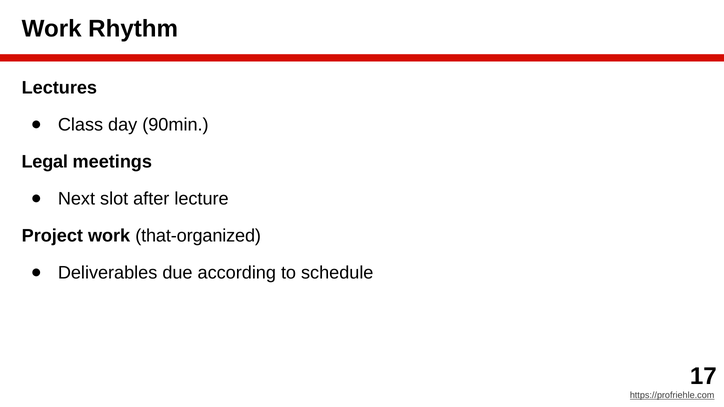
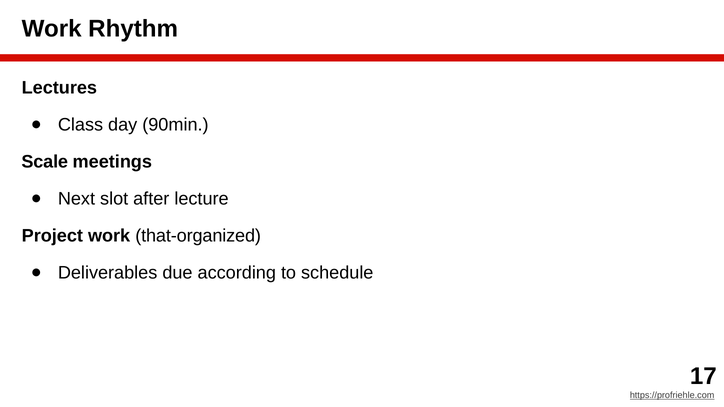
Legal: Legal -> Scale (45, 162)
